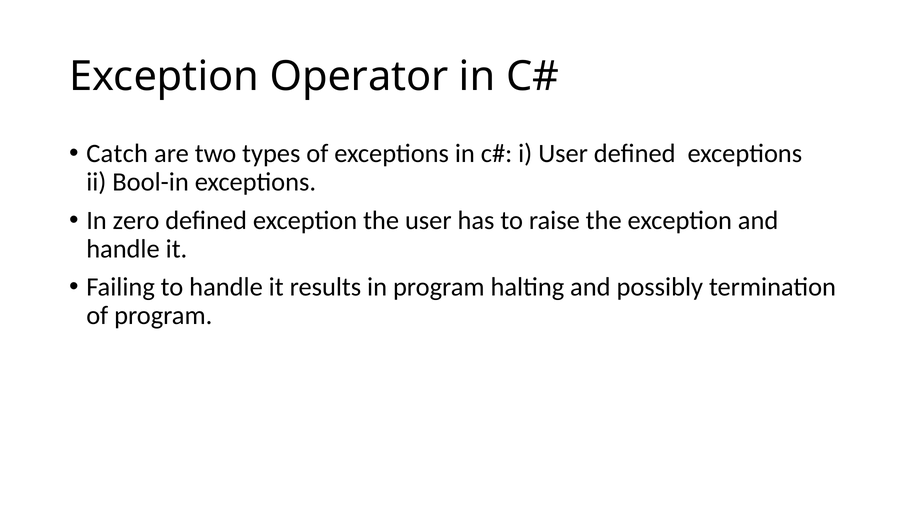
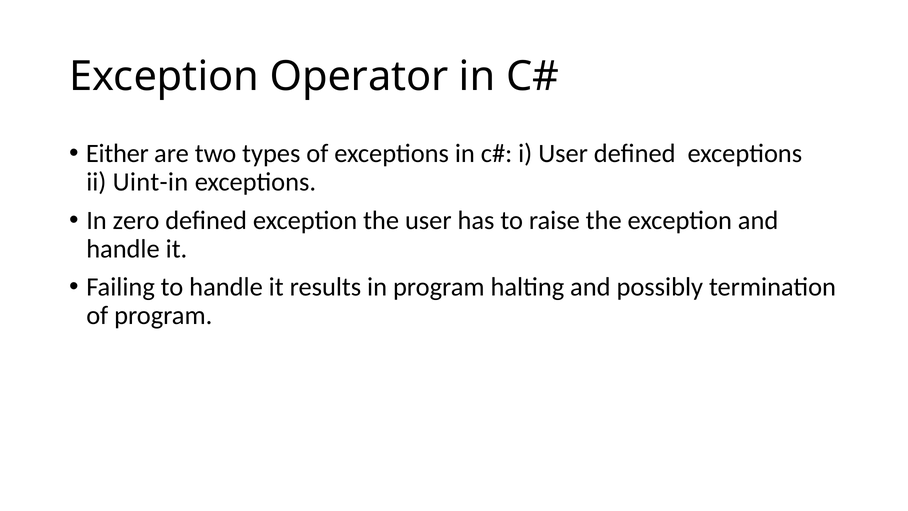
Catch: Catch -> Either (117, 154)
Bool-in: Bool-in -> Uint-in (150, 182)
